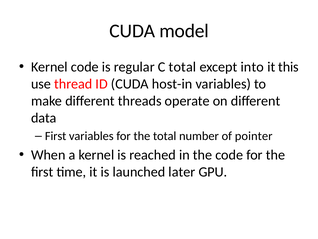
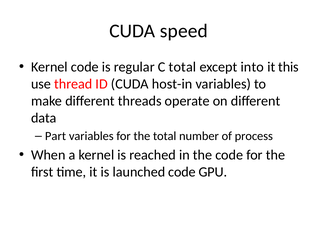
model: model -> speed (184, 31)
First: First -> Part (56, 136)
pointer: pointer -> process (254, 136)
launched later: later -> code (182, 172)
